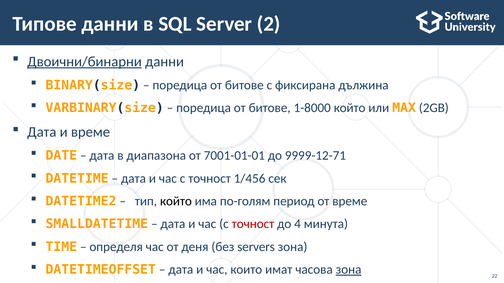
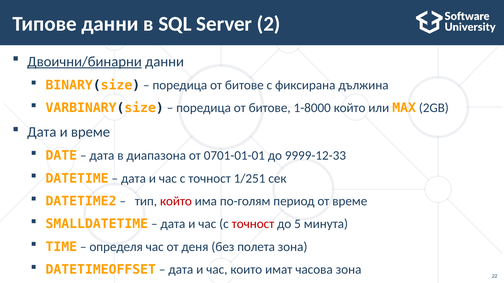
7001-01-01: 7001-01-01 -> 0701-01-01 (234, 156)
9999-12-71: 9999-12-71 -> 9999-12-33 (315, 156)
1/456: 1/456 -> 1/251 (250, 179)
който colour: black -> red (176, 201)
4: 4 -> 5 (298, 224)
servers: servers -> полета (256, 247)
зона underline: present -> none (349, 270)
